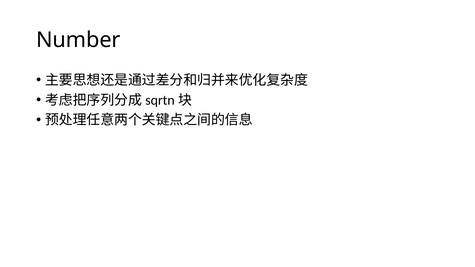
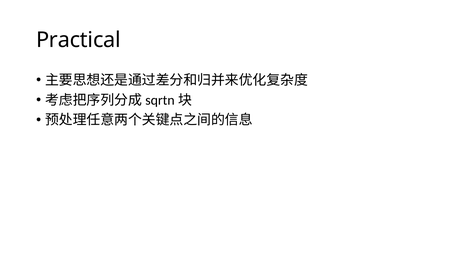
Number: Number -> Practical (78, 40)
